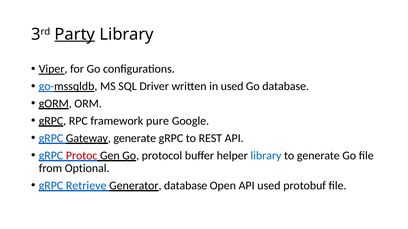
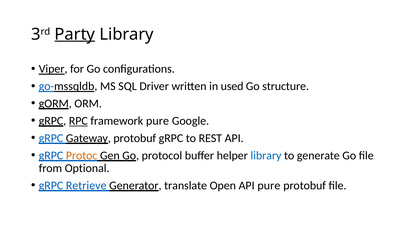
Go database: database -> structure (286, 86)
RPC underline: none -> present (78, 121)
Gateway generate: generate -> protobuf (135, 139)
Protoc colour: red -> orange (82, 156)
Generator database: database -> translate (186, 186)
API used: used -> pure (269, 186)
